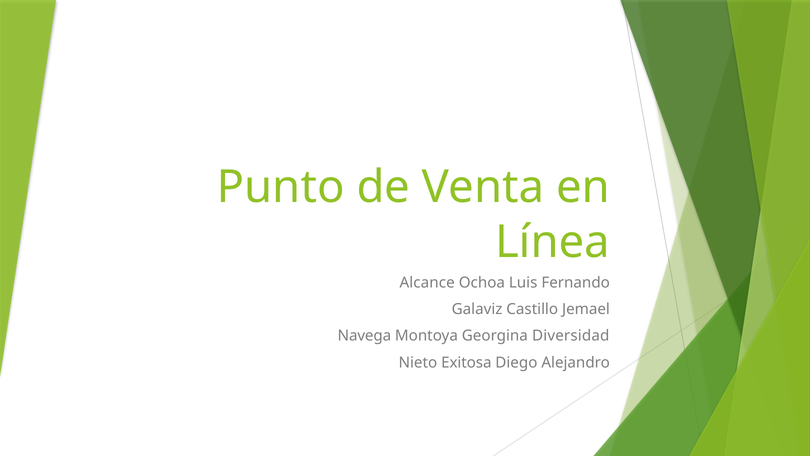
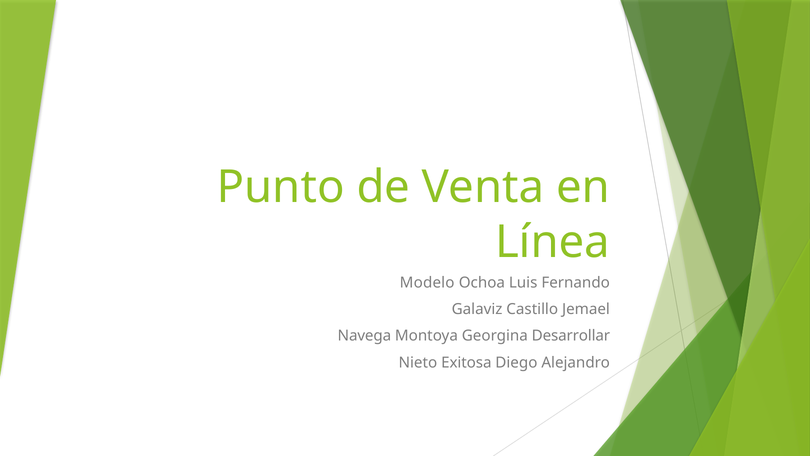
Alcance: Alcance -> Modelo (427, 282)
Diversidad: Diversidad -> Desarrollar (571, 336)
